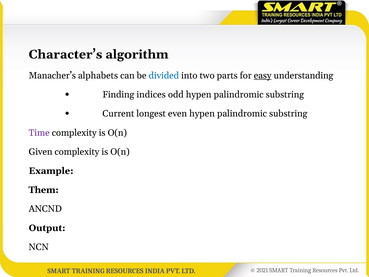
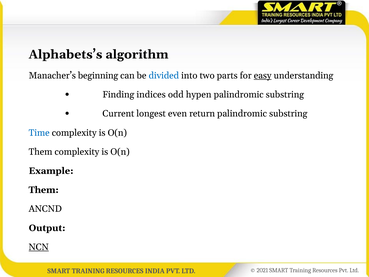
Character’s: Character’s -> Alphabets’s (65, 54)
alphabets: alphabets -> beginning (98, 76)
even hypen: hypen -> return (202, 114)
Time colour: purple -> blue (39, 133)
Given: Given -> Them (41, 152)
NCN underline: none -> present (39, 247)
